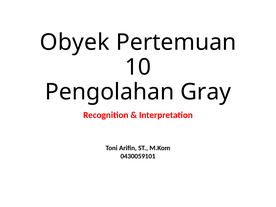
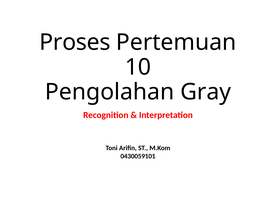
Obyek: Obyek -> Proses (75, 42)
